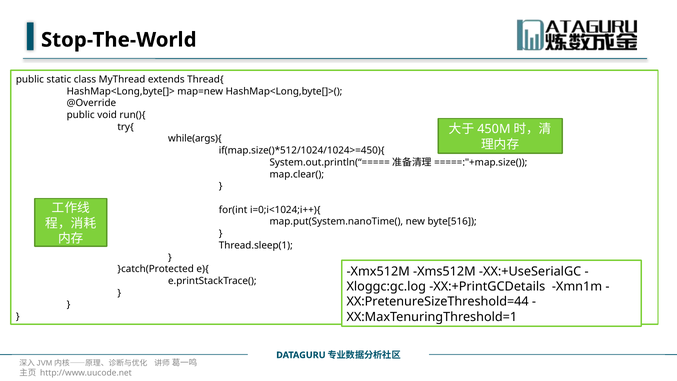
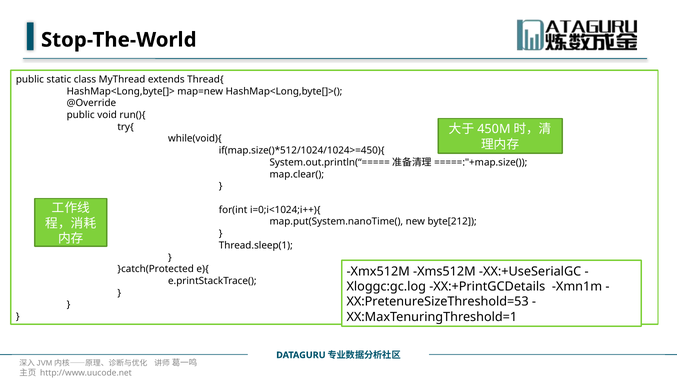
while(args){: while(args){ -> while(void){ (195, 139)
byte[516: byte[516 -> byte[212 (452, 221)
XX:PretenureSizeThreshold=44: XX:PretenureSizeThreshold=44 -> XX:PretenureSizeThreshold=53 (438, 301)
